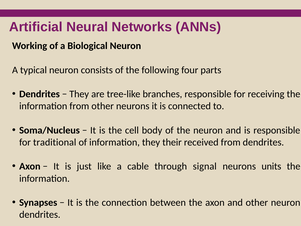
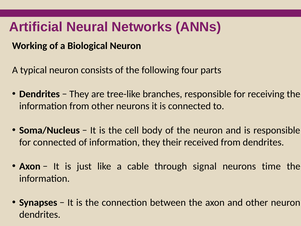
for traditional: traditional -> connected (55, 142)
units: units -> time (271, 166)
